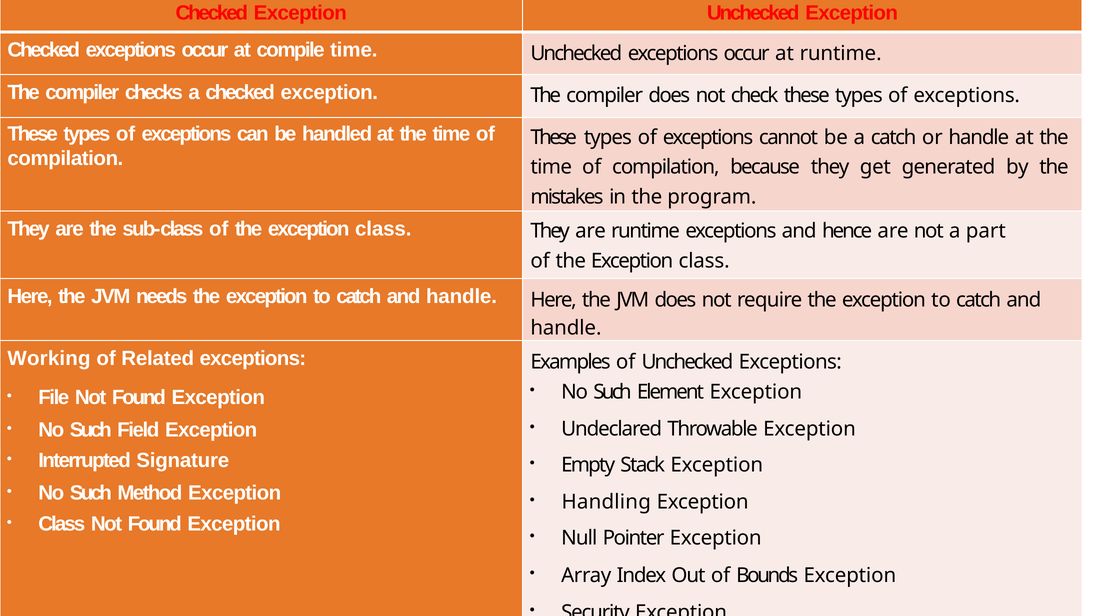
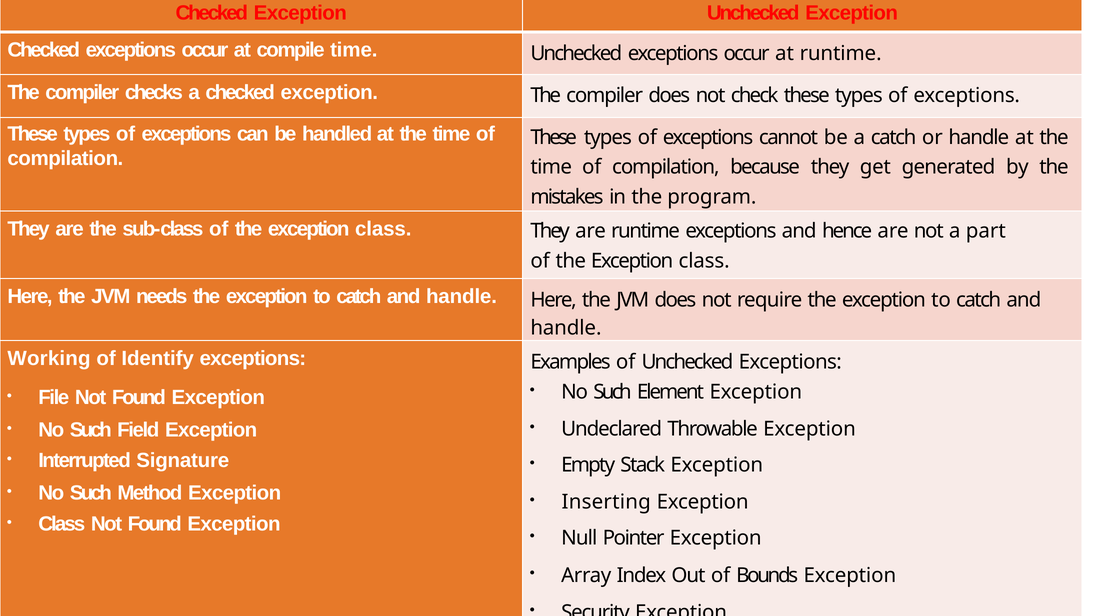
Related: Related -> Identify (158, 359)
Handling: Handling -> Inserting (606, 502)
